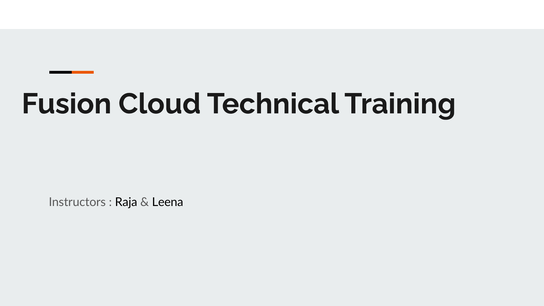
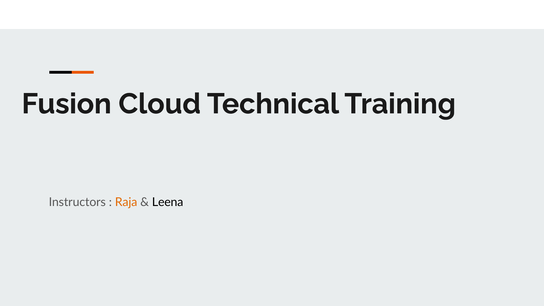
Raja colour: black -> orange (126, 202)
